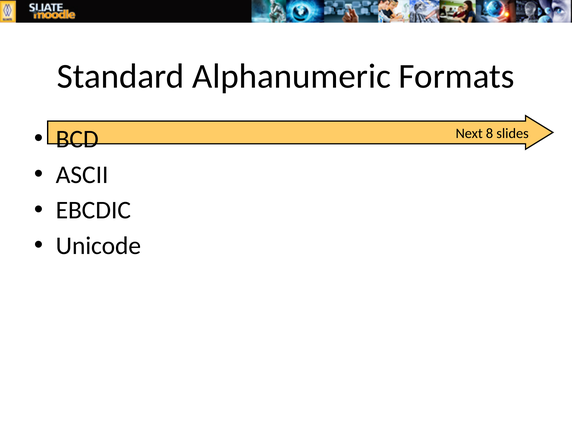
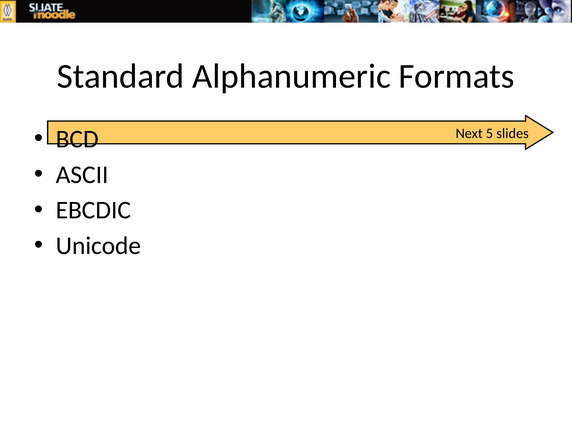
8: 8 -> 5 (490, 133)
